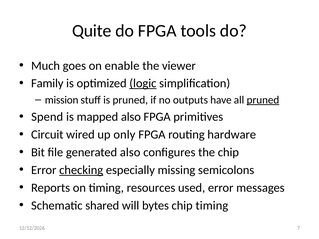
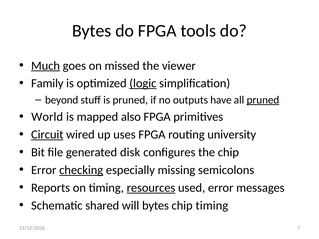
Quite: Quite -> Bytes (92, 31)
Much underline: none -> present (46, 66)
enable: enable -> missed (122, 66)
mission: mission -> beyond (62, 100)
Spend: Spend -> World (47, 117)
Circuit underline: none -> present (47, 135)
only: only -> uses (124, 135)
hardware: hardware -> university (232, 135)
generated also: also -> disk (130, 152)
resources underline: none -> present (151, 188)
